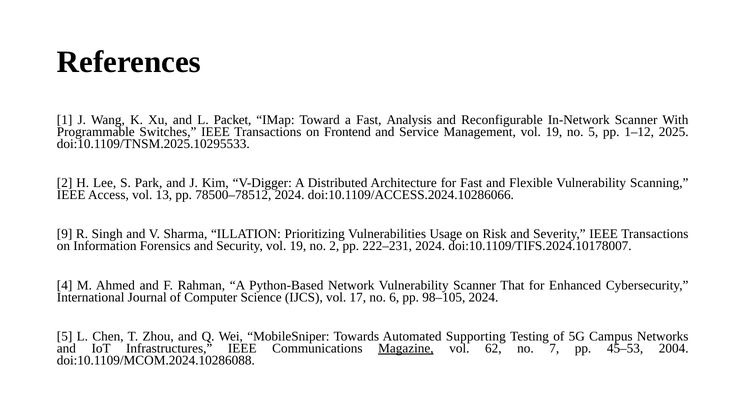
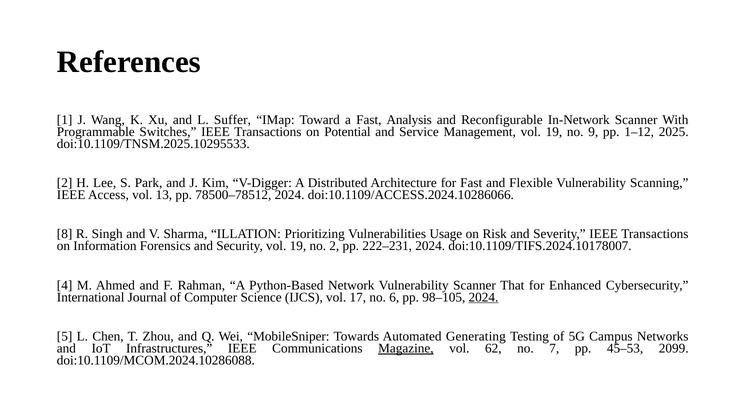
Packet: Packet -> Suffer (232, 120)
Frontend: Frontend -> Potential (347, 132)
no 5: 5 -> 9 (593, 132)
9: 9 -> 8 (65, 234)
2024 underline: none -> present (484, 297)
Supporting: Supporting -> Generating (476, 336)
2004: 2004 -> 2099 (674, 348)
